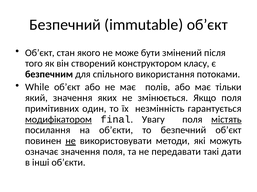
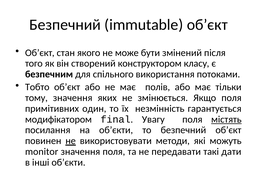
While: While -> Тобто (37, 87)
який: який -> тому (36, 98)
модифікатором underline: present -> none (58, 120)
означає: означає -> monitor (42, 152)
